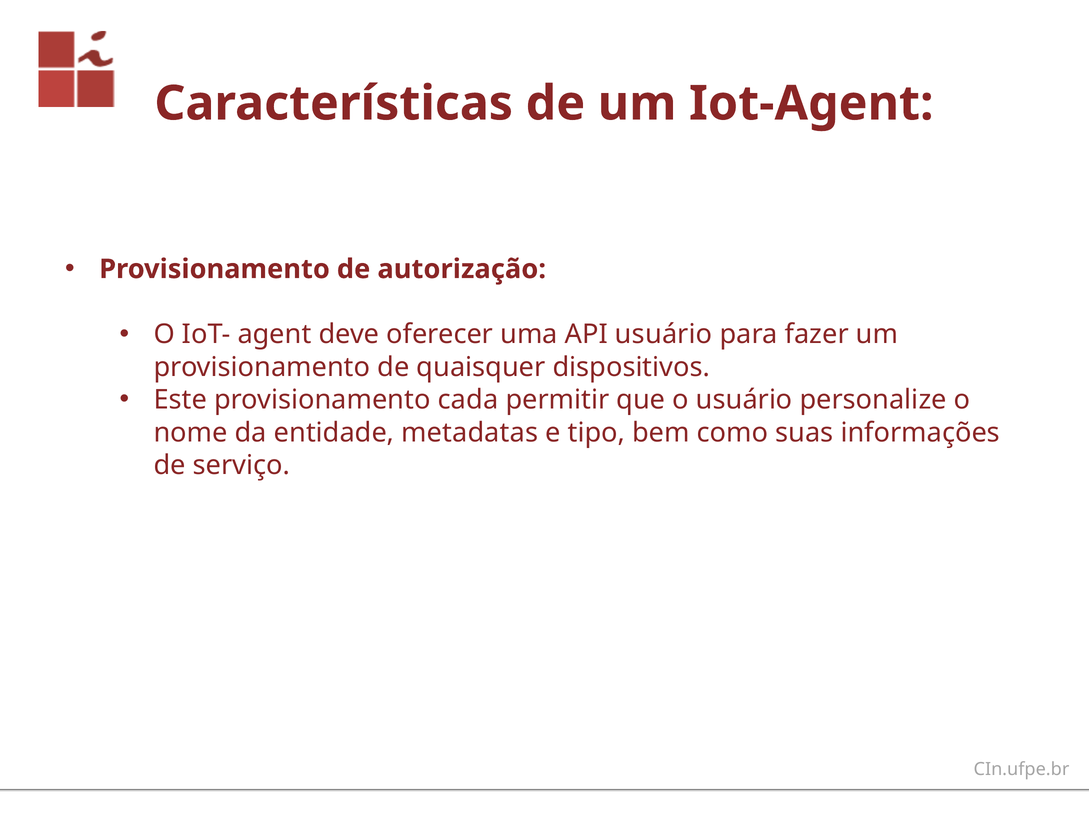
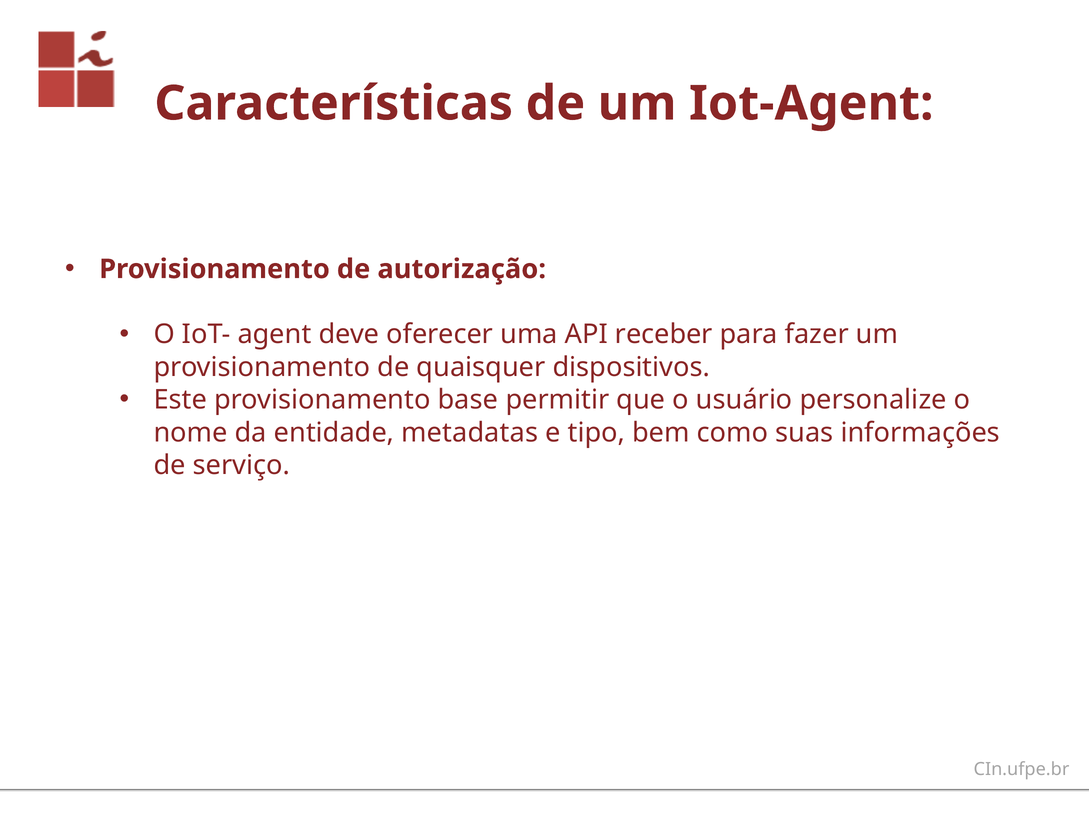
API usuário: usuário -> receber (664, 334)
cada: cada -> base (468, 400)
